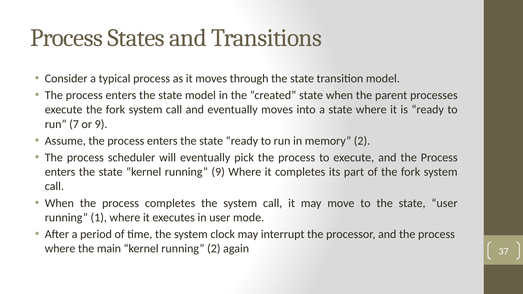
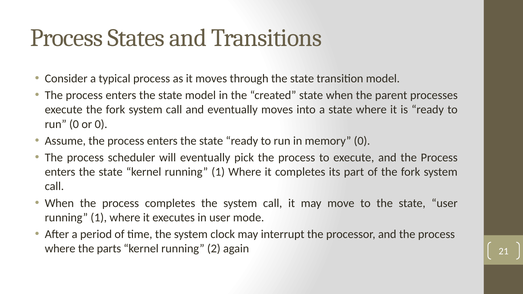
run 7: 7 -> 0 (74, 124)
or 9: 9 -> 0 (101, 124)
memory 2: 2 -> 0 (362, 141)
kernel running 9: 9 -> 1 (218, 172)
main: main -> parts (109, 249)
37: 37 -> 21 (504, 251)
